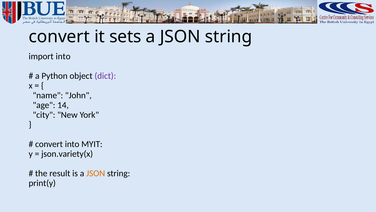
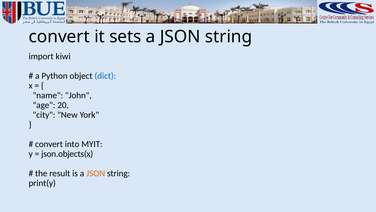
import into: into -> kiwi (63, 56)
dict colour: purple -> blue (105, 76)
14: 14 -> 20 (63, 105)
json.variety(x: json.variety(x -> json.objects(x (67, 154)
